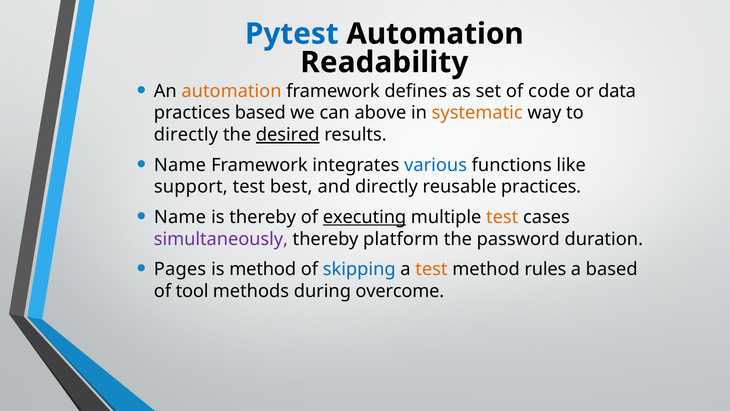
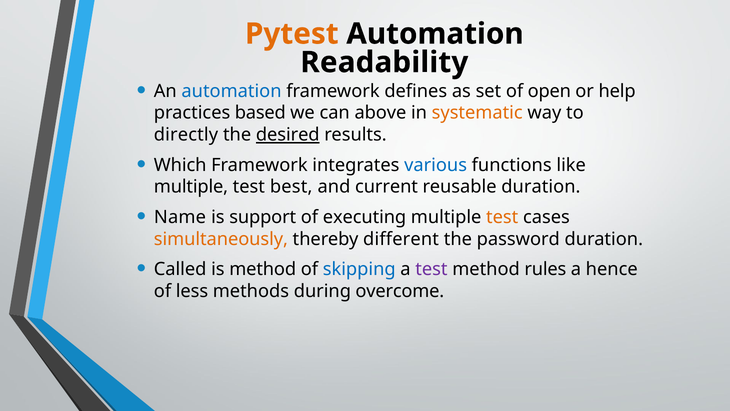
Pytest colour: blue -> orange (292, 34)
automation colour: orange -> blue (232, 91)
code: code -> open (549, 91)
data: data -> help (617, 91)
Name: Name -> Which (180, 165)
support: support -> multiple (191, 187)
and directly: directly -> current (387, 187)
reusable practices: practices -> duration (541, 187)
is thereby: thereby -> support (263, 217)
executing underline: present -> none (365, 217)
simultaneously colour: purple -> orange (221, 239)
platform: platform -> different (401, 239)
Pages: Pages -> Called (180, 269)
test colour: orange -> purple (431, 269)
a based: based -> hence (612, 269)
tool: tool -> less (192, 291)
